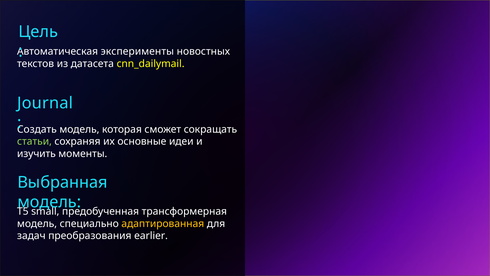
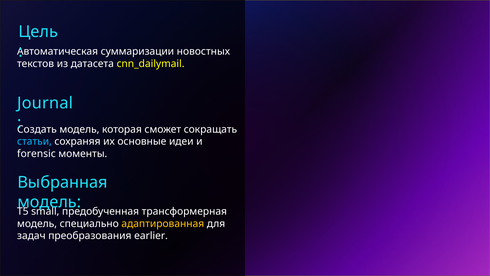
эксперименты: эксперименты -> суммаризации (137, 51)
статьи colour: light green -> light blue (34, 141)
изучить: изучить -> forensic (36, 154)
